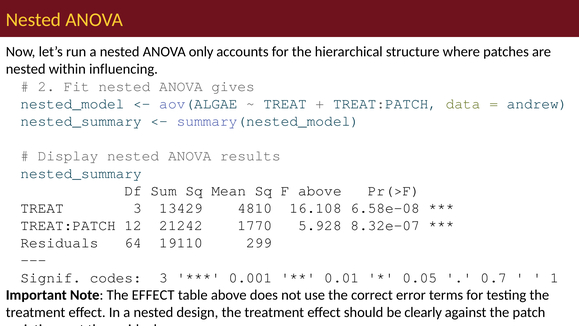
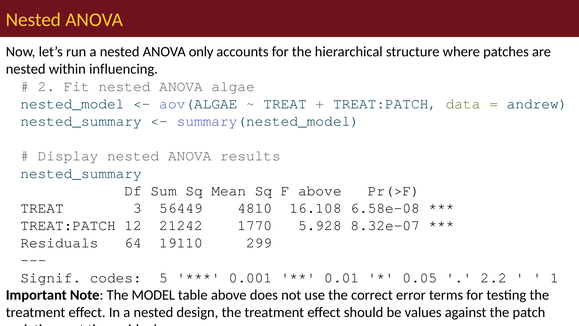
gives: gives -> algae (233, 86)
13429: 13429 -> 56449 (181, 208)
codes 3: 3 -> 5 (164, 277)
0.7: 0.7 -> 2.2 (494, 277)
The EFFECT: EFFECT -> MODEL (153, 295)
be clearly: clearly -> values (423, 312)
